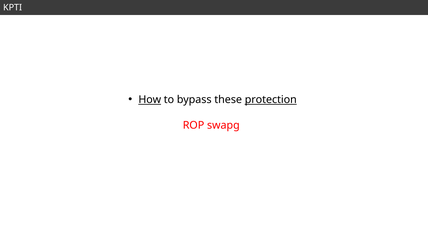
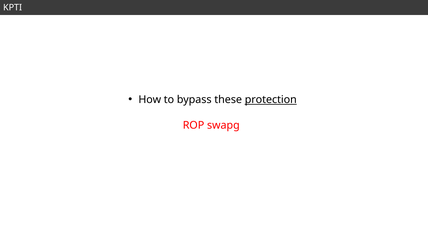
How underline: present -> none (150, 100)
